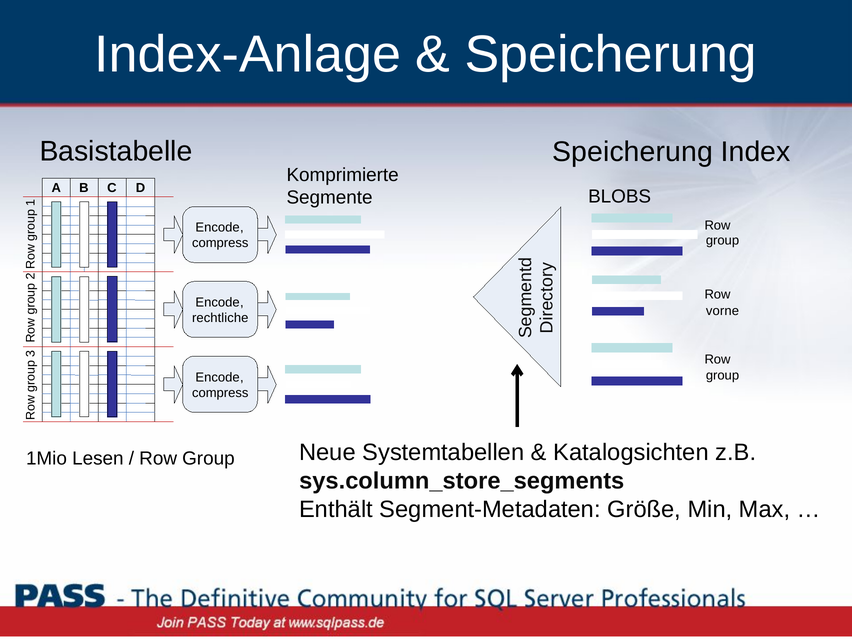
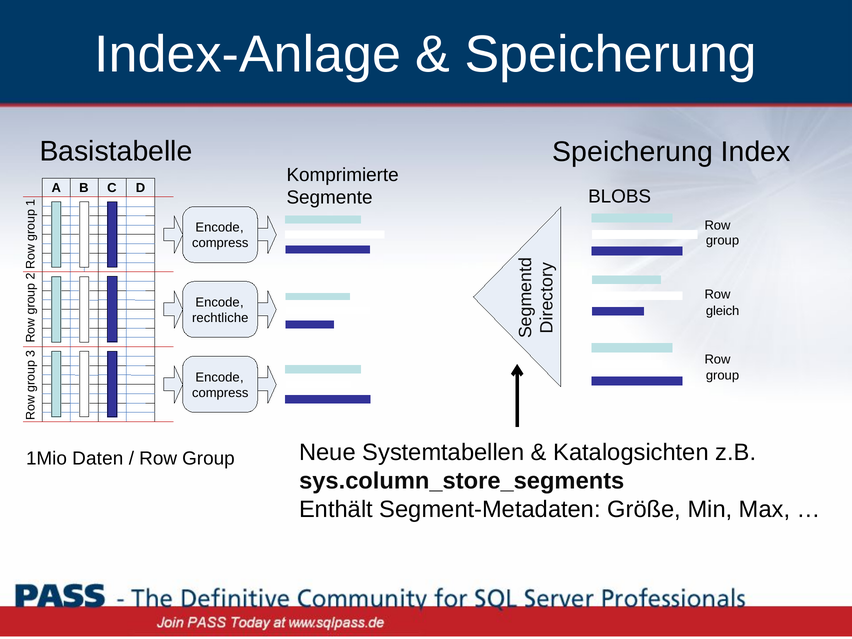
vorne: vorne -> gleich (723, 311)
Lesen: Lesen -> Daten (98, 458)
